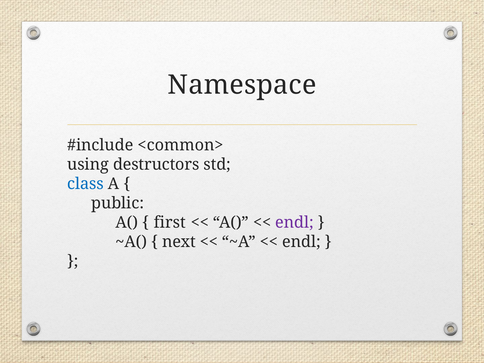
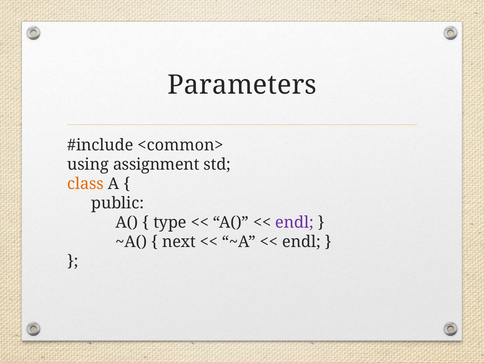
Namespace: Namespace -> Parameters (242, 85)
destructors: destructors -> assignment (156, 164)
class colour: blue -> orange (85, 184)
first: first -> type (170, 222)
